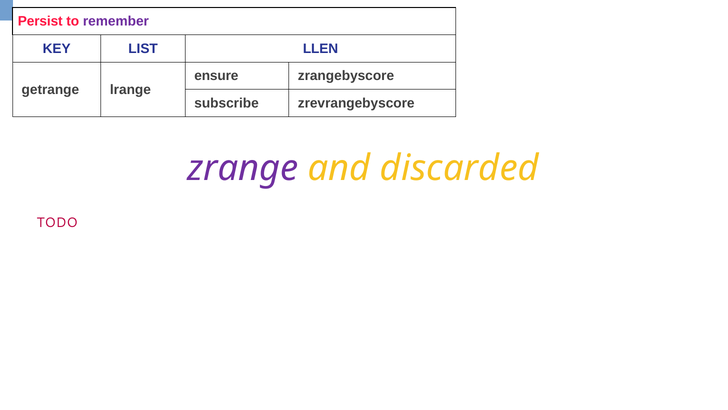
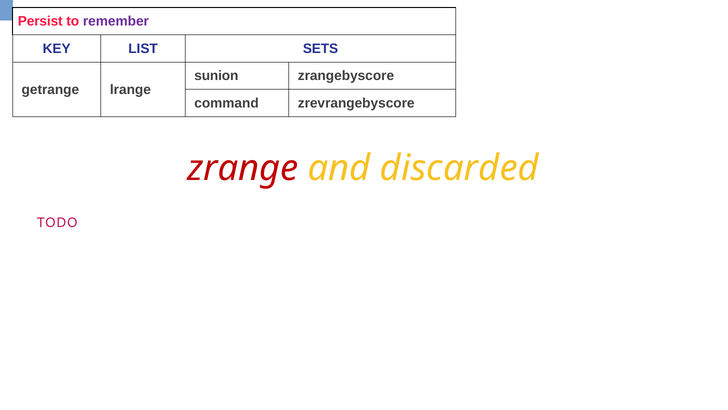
LLEN: LLEN -> SETS (321, 49)
ensure: ensure -> sunion (216, 76)
subscribe: subscribe -> command (227, 103)
zrange colour: purple -> red (243, 168)
